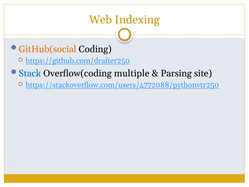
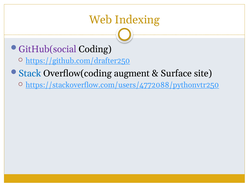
GitHub(social colour: orange -> purple (47, 49)
multiple: multiple -> augment (132, 73)
Parsing: Parsing -> Surface (176, 73)
